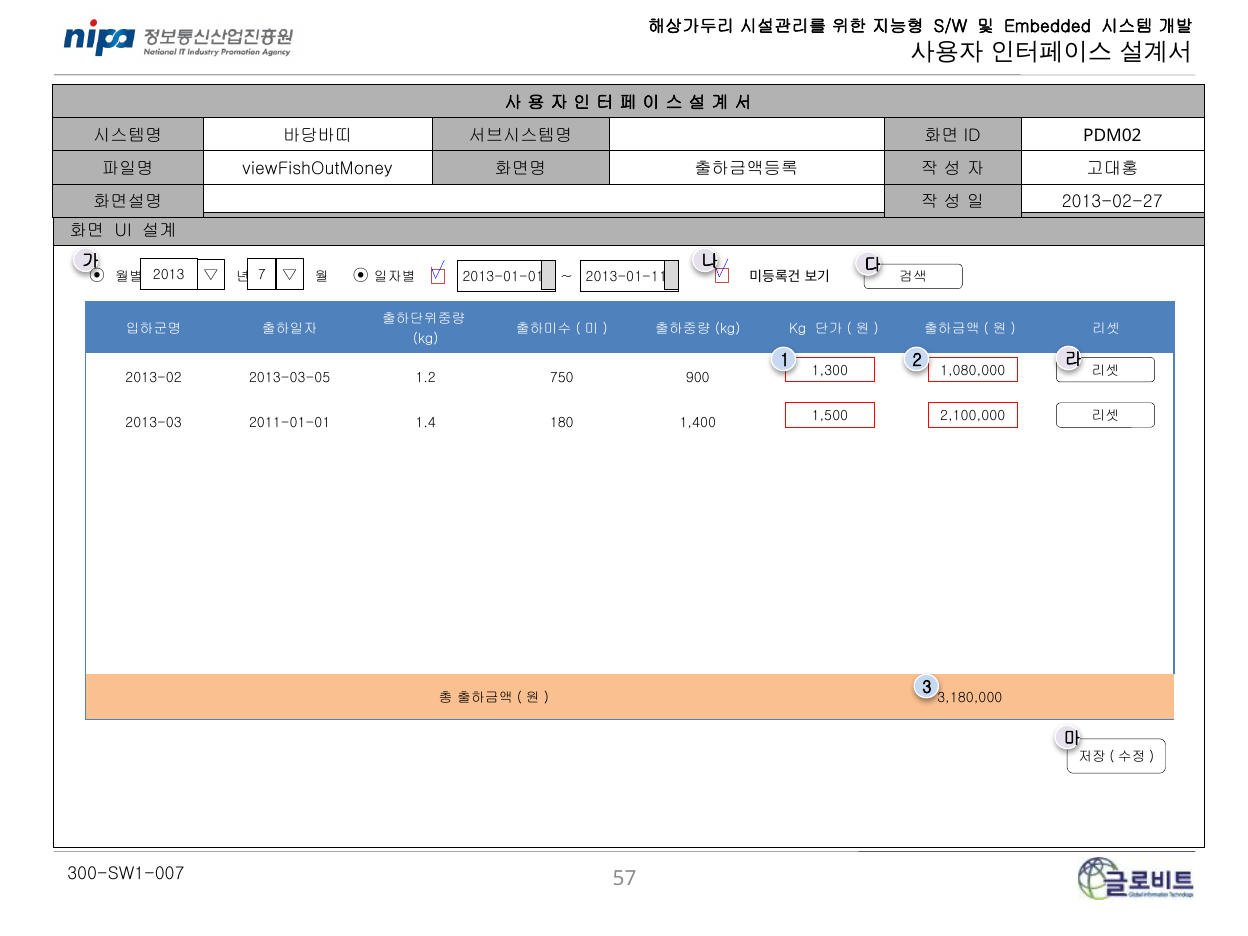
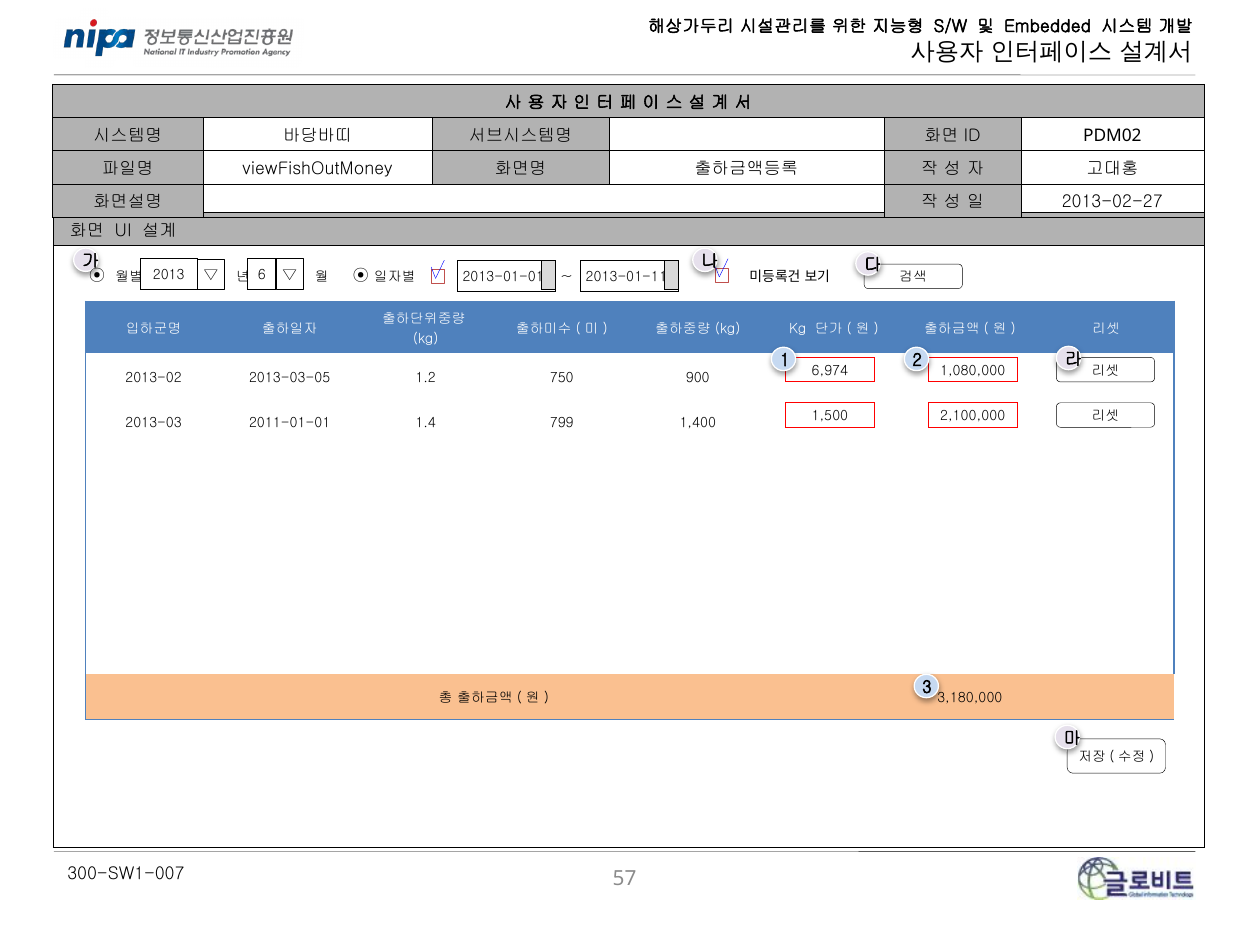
7: 7 -> 6 (262, 275)
1,300: 1,300 -> 6,974 (830, 371)
180: 180 -> 799 (562, 423)
